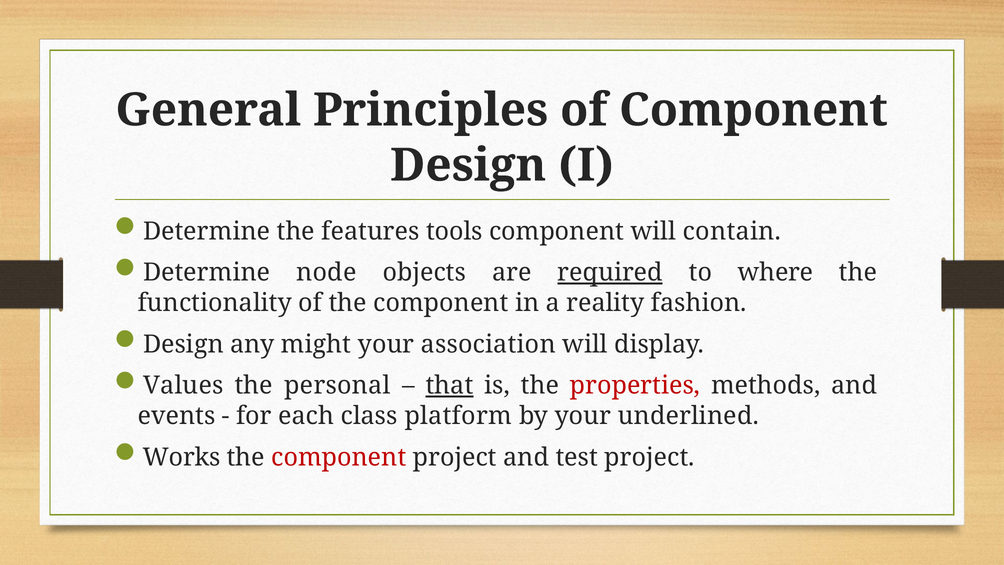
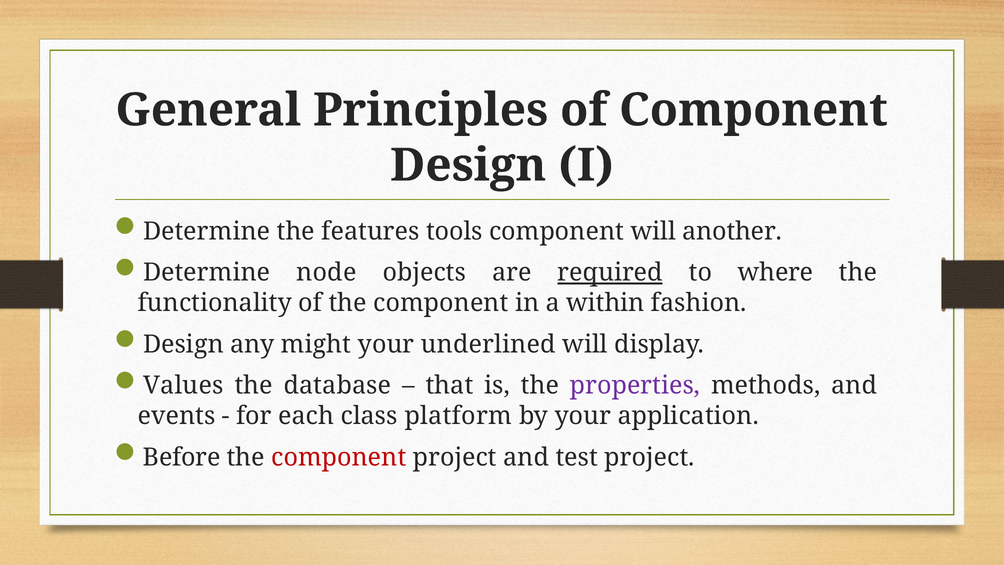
contain: contain -> another (732, 231)
reality: reality -> within (605, 303)
association: association -> underlined (488, 344)
personal: personal -> database (337, 386)
that underline: present -> none (450, 386)
properties colour: red -> purple (635, 386)
underlined: underlined -> application (688, 416)
Works: Works -> Before (182, 457)
